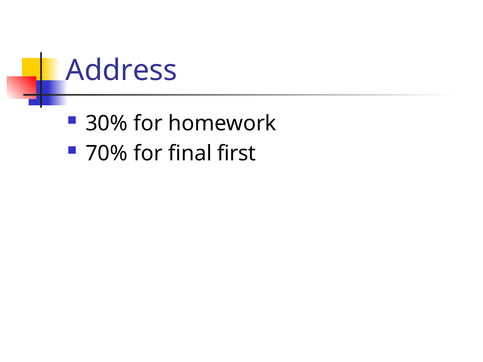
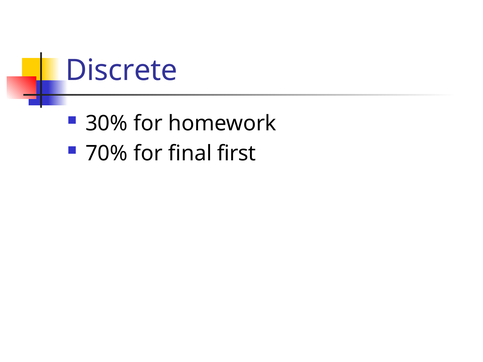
Address: Address -> Discrete (122, 70)
